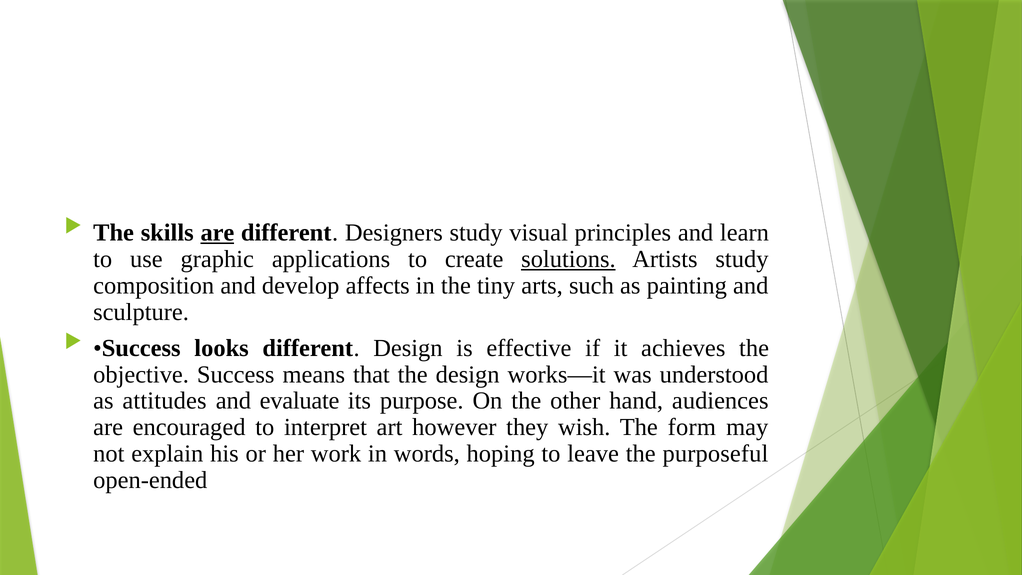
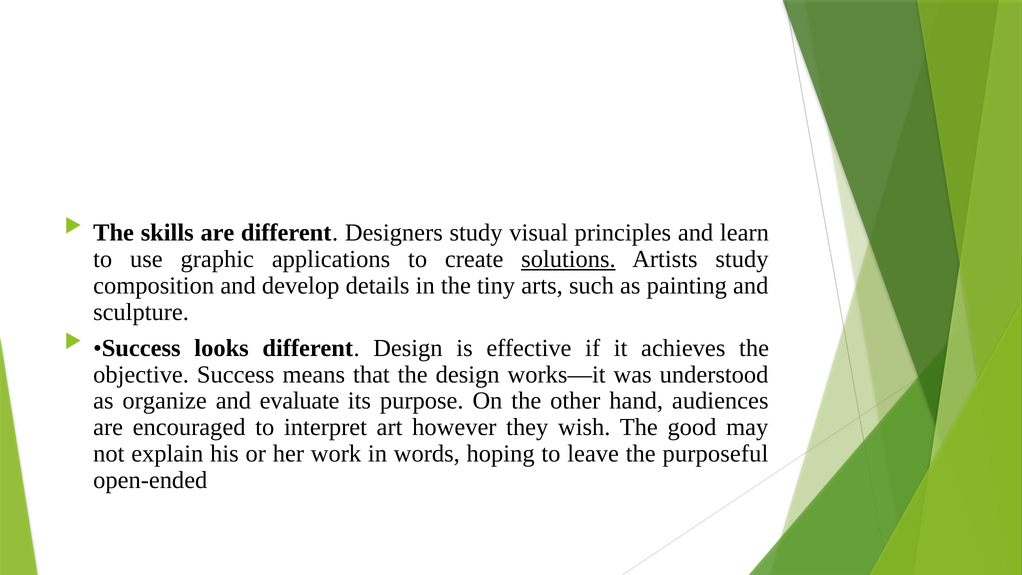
are underline: present -> none (217, 233)
affects: affects -> details (378, 286)
attitudes: attitudes -> organize (165, 401)
form: form -> good (692, 427)
